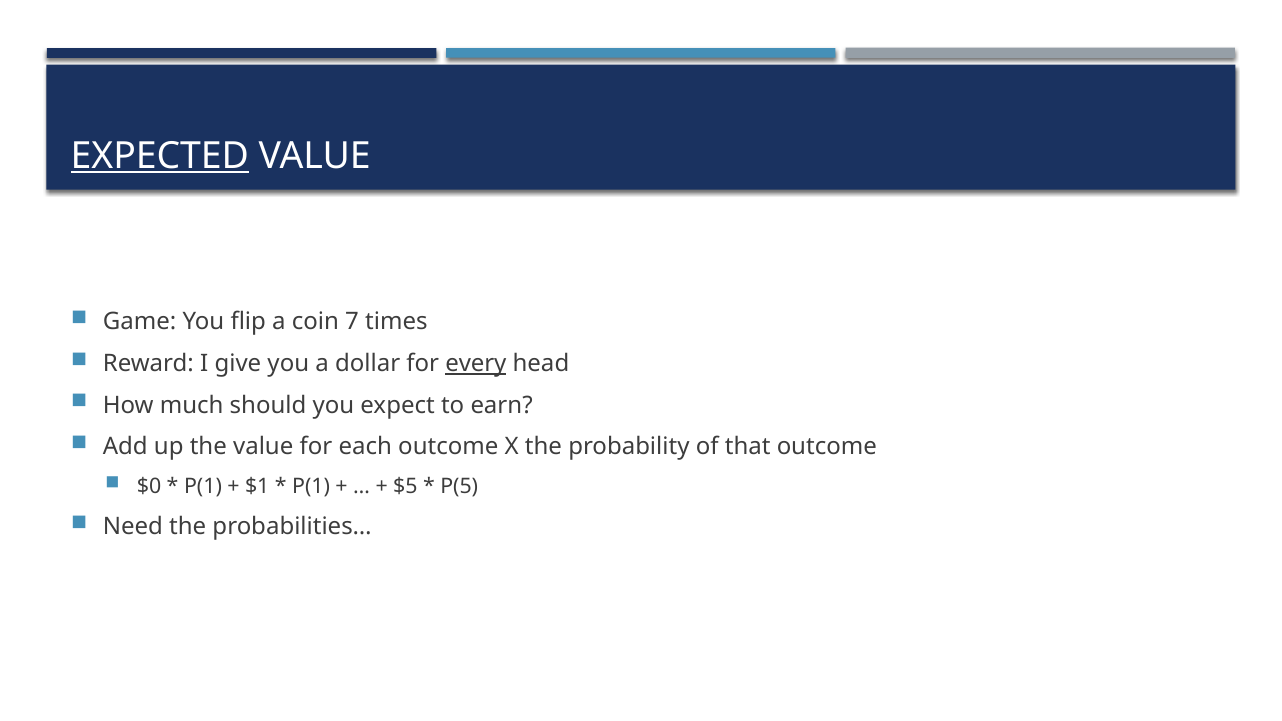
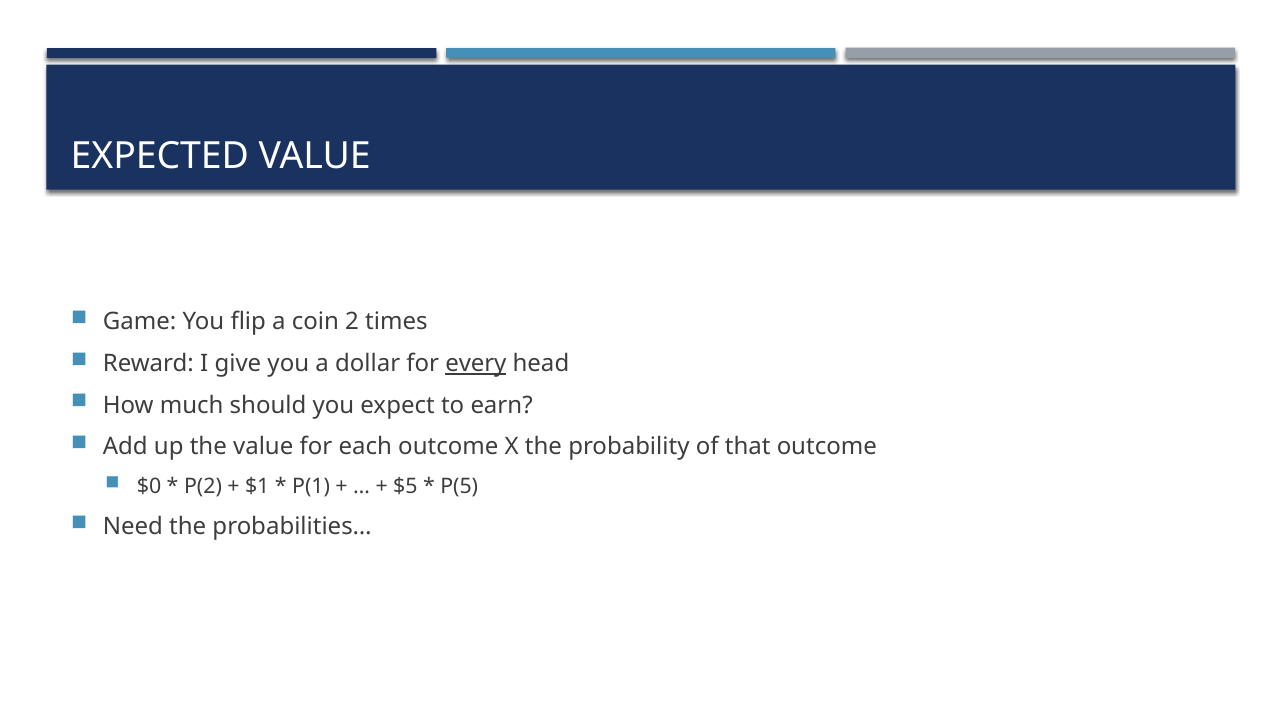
EXPECTED underline: present -> none (160, 156)
7: 7 -> 2 (352, 322)
P(1: P(1 -> P(2 (203, 486)
